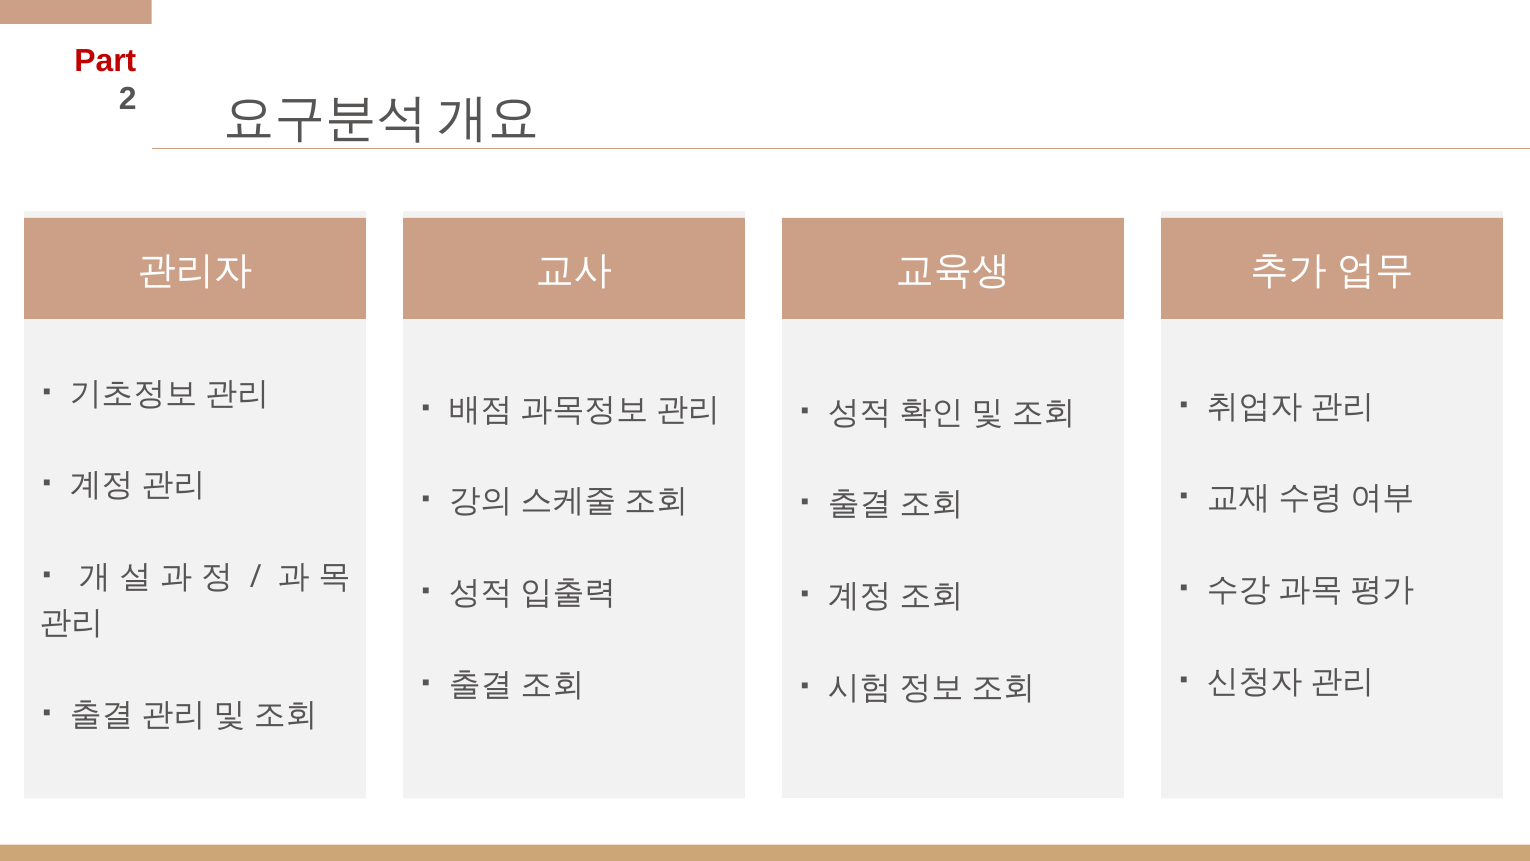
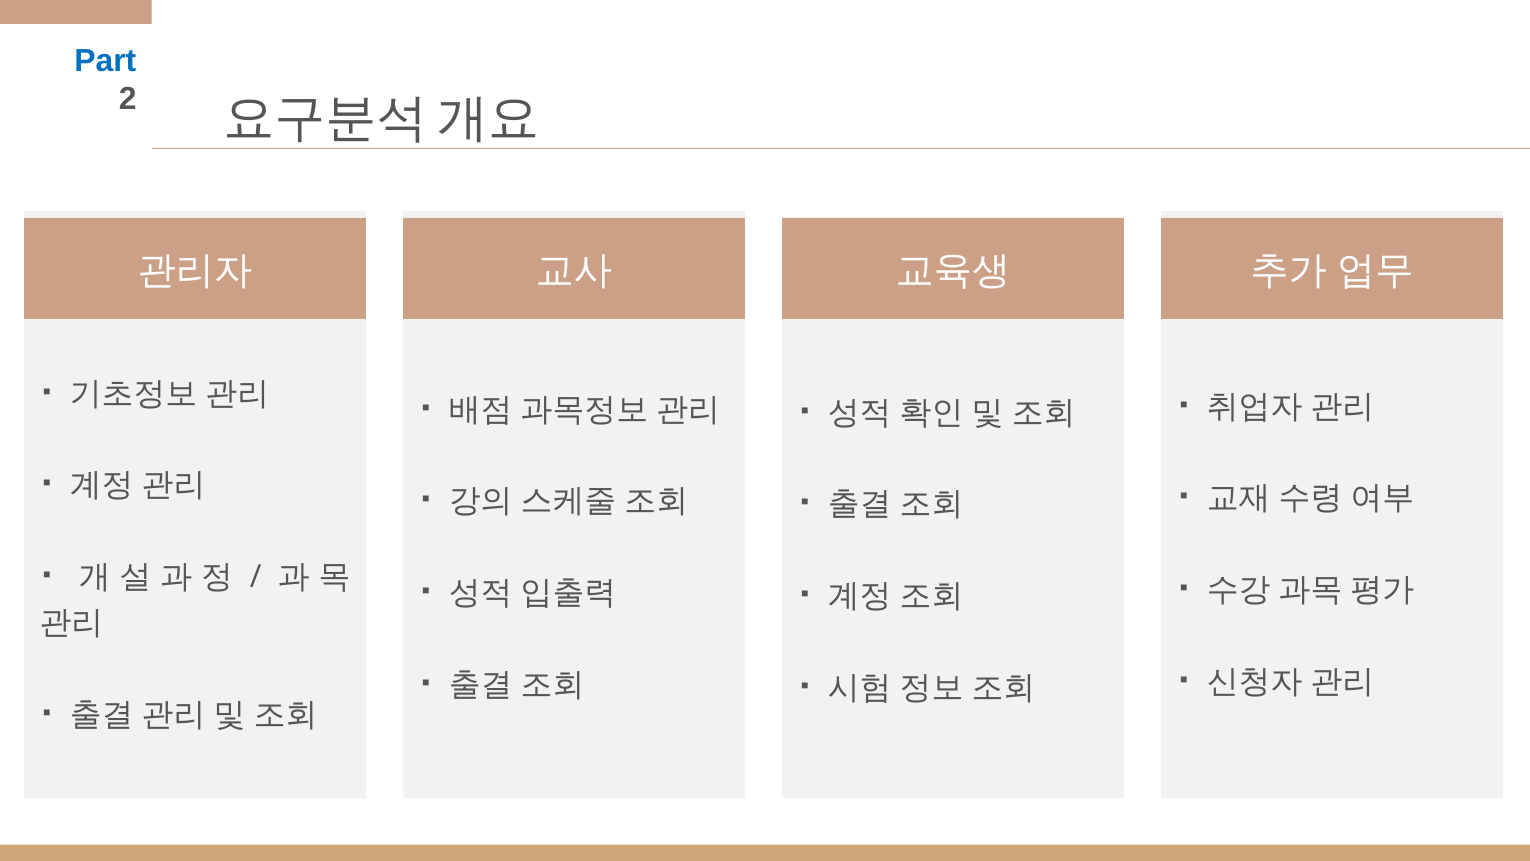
Part colour: red -> blue (105, 61)
